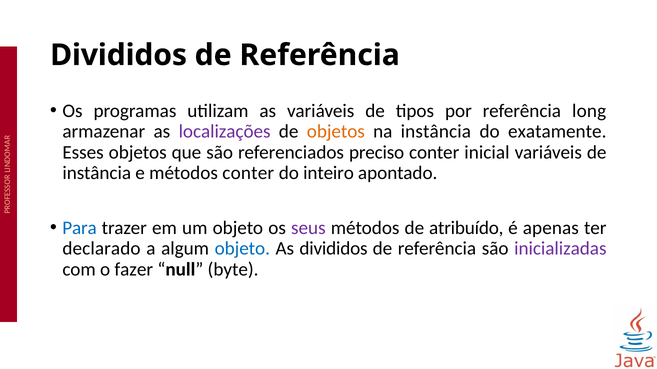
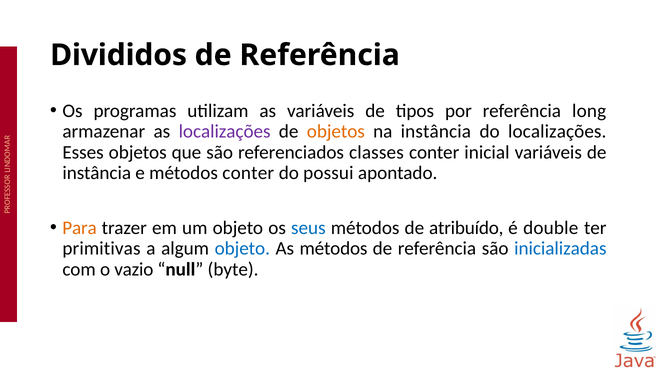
do exatamente: exatamente -> localizações (557, 132)
preciso: preciso -> classes (376, 152)
inteiro: inteiro -> possui (328, 173)
Para colour: blue -> orange (80, 228)
seus colour: purple -> blue (308, 228)
apenas: apenas -> double (551, 228)
declarado: declarado -> primitivas (101, 249)
As divididos: divididos -> métodos (334, 249)
inicializadas colour: purple -> blue (560, 249)
fazer: fazer -> vazio (134, 270)
